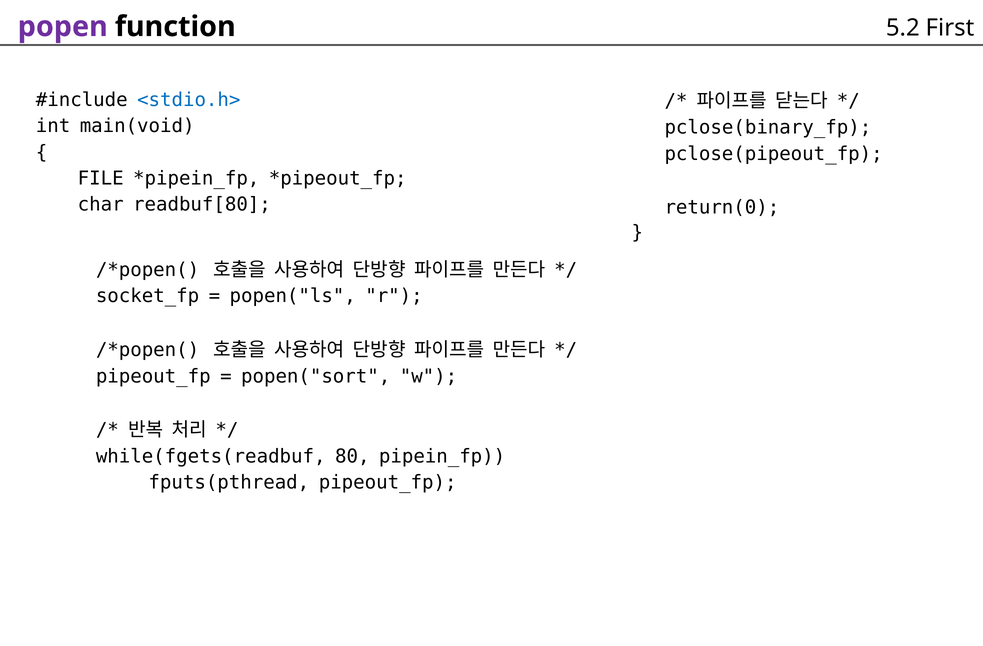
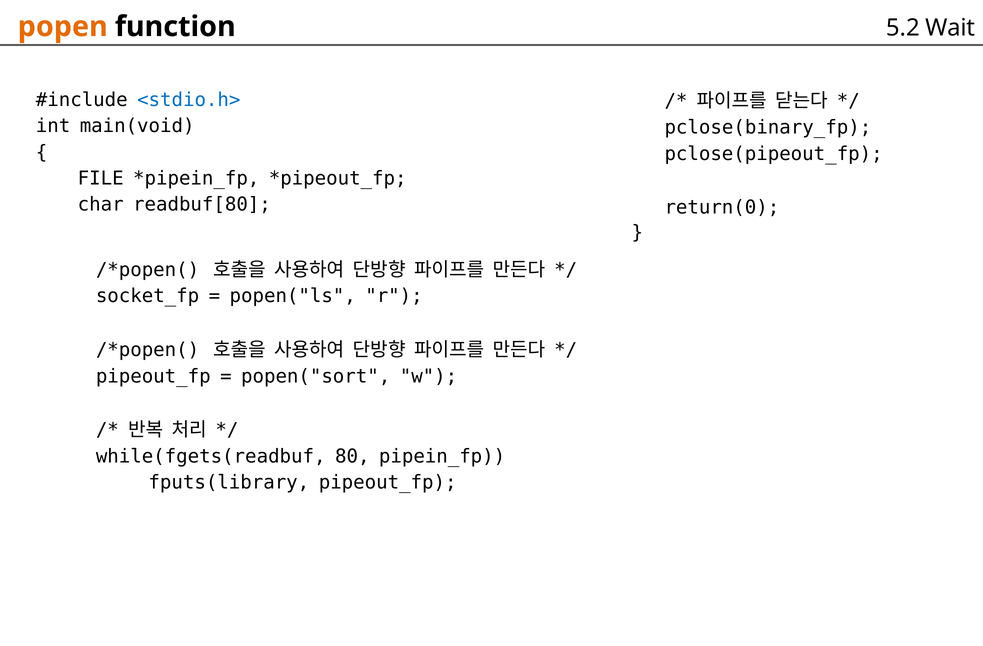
First: First -> Wait (950, 28)
popen colour: purple -> orange (63, 27)
fputs(pthread: fputs(pthread -> fputs(library (229, 482)
